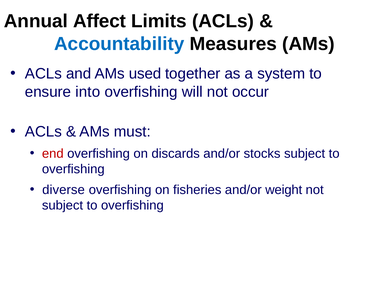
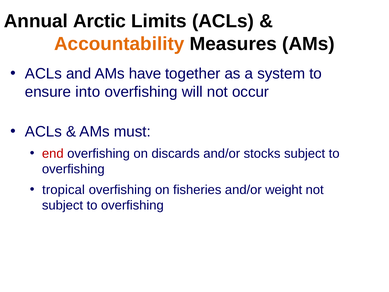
Affect: Affect -> Arctic (100, 21)
Accountability colour: blue -> orange (119, 44)
used: used -> have (145, 74)
diverse: diverse -> tropical (64, 190)
